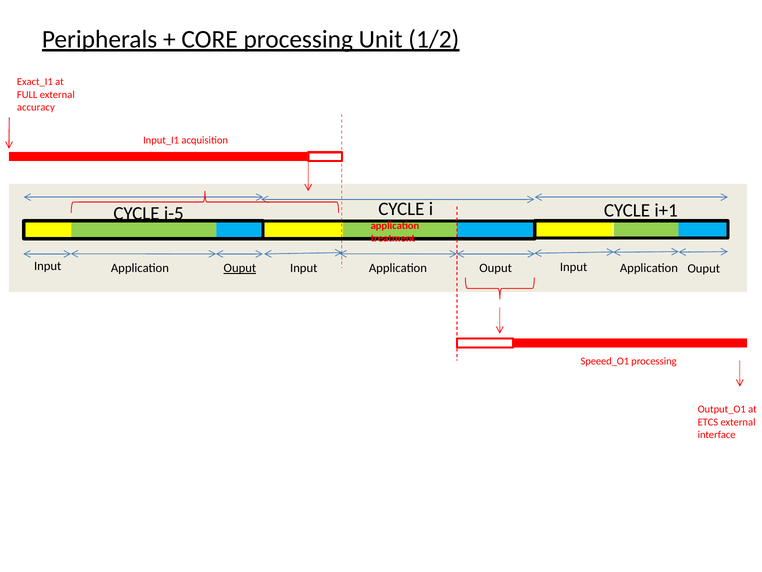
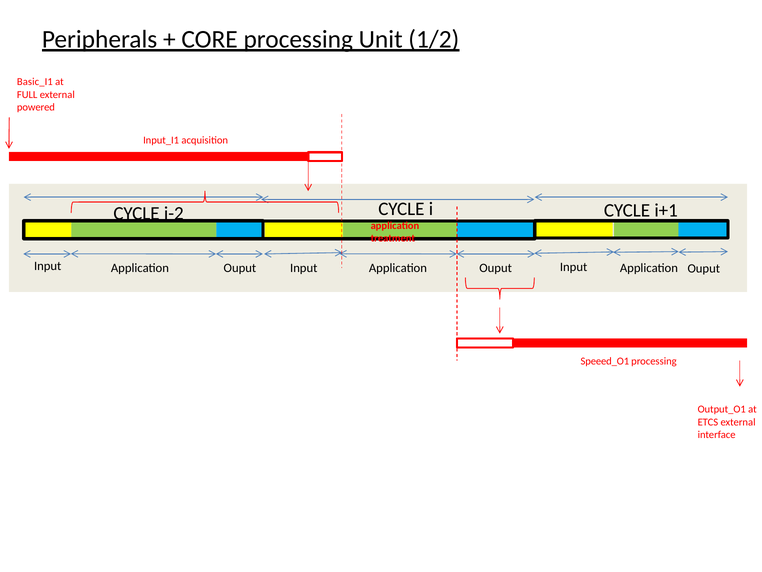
Exact_I1: Exact_I1 -> Basic_I1 (35, 82)
accuracy: accuracy -> powered (36, 107)
i-5: i-5 -> i-2 (174, 213)
Ouput underline: present -> none (240, 268)
